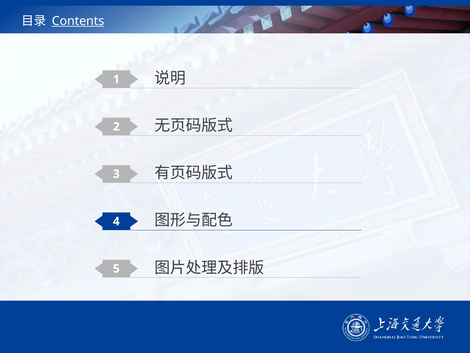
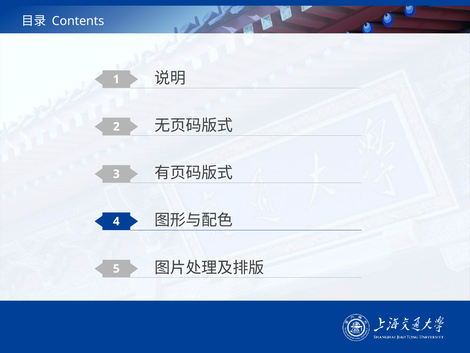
Contents underline: present -> none (78, 21)
